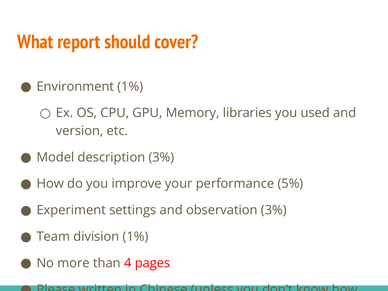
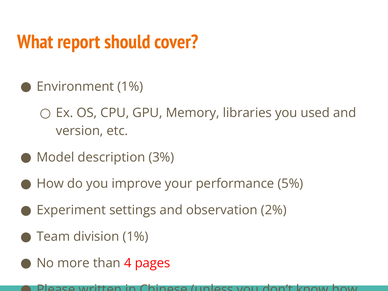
observation 3%: 3% -> 2% (274, 210)
